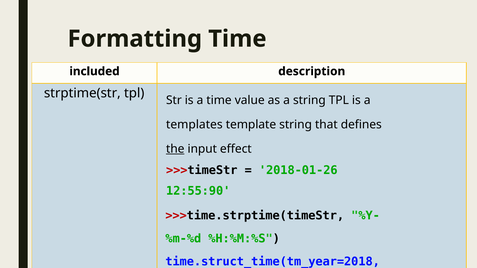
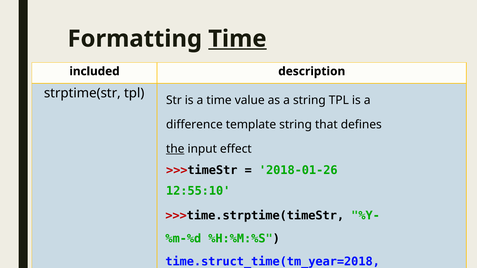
Time underline: none -> present (237, 39)
templates: templates -> difference (194, 125)
12:55:90: 12:55:90 -> 12:55:10 (198, 191)
